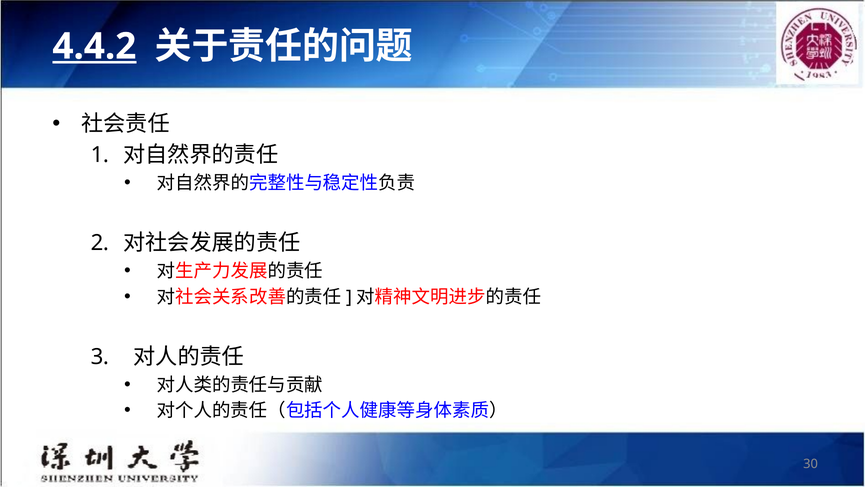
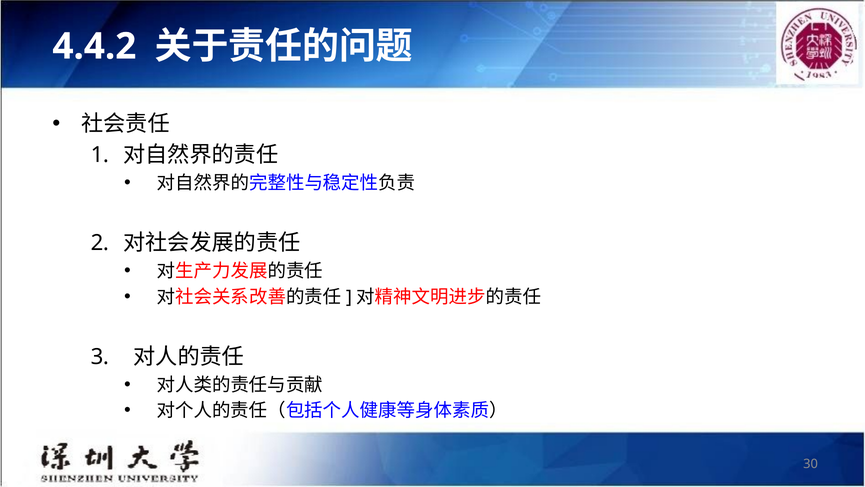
4.4.2 underline: present -> none (94, 46)
